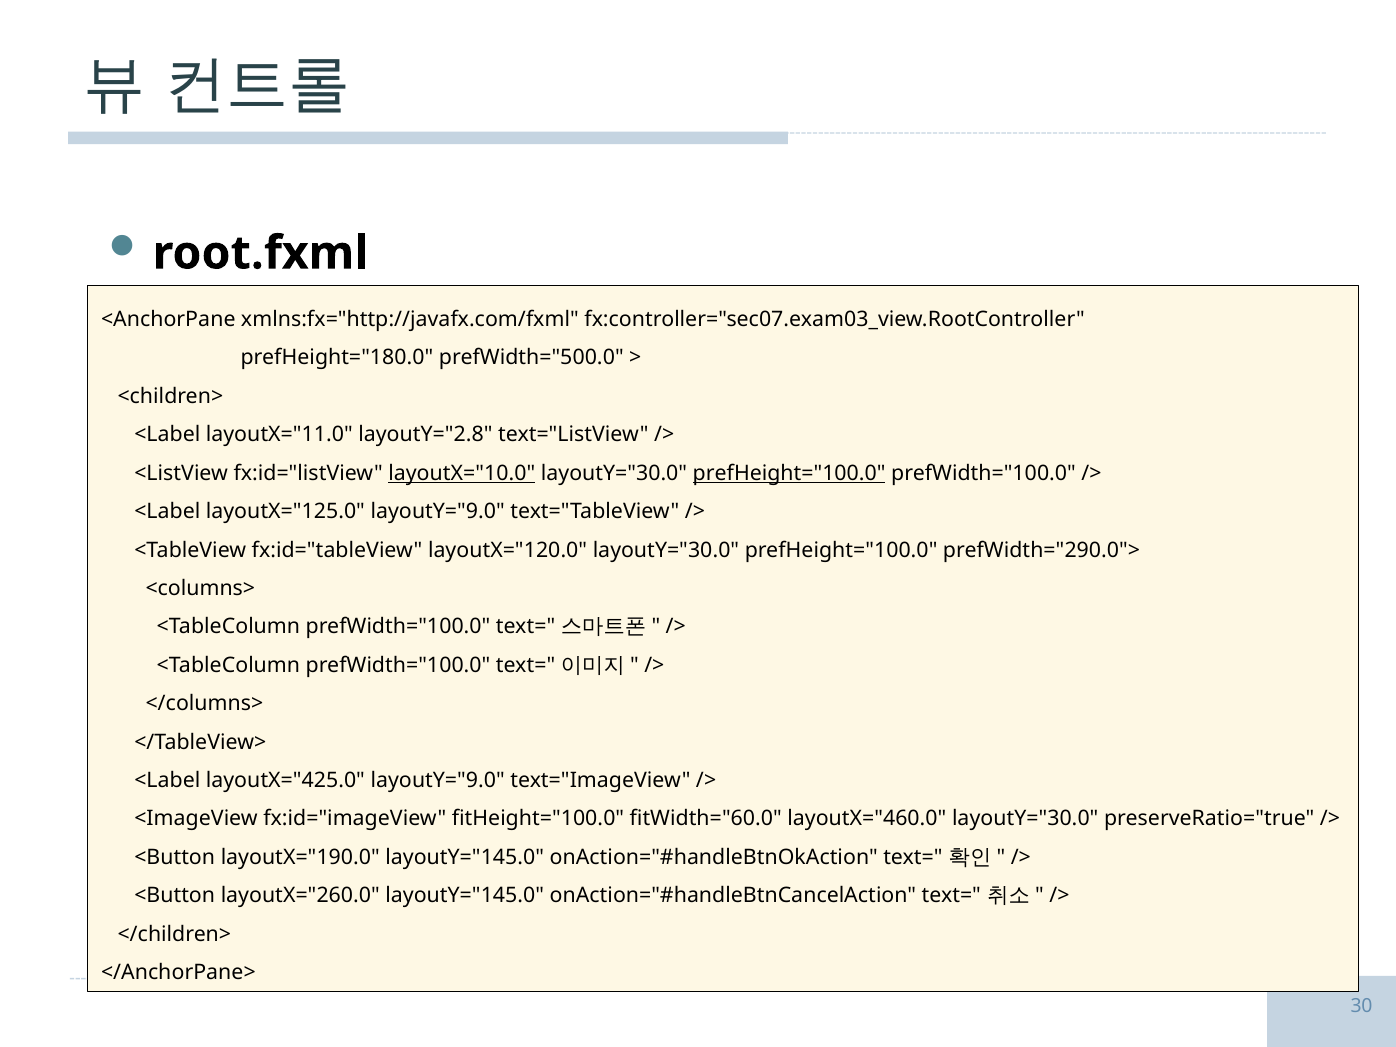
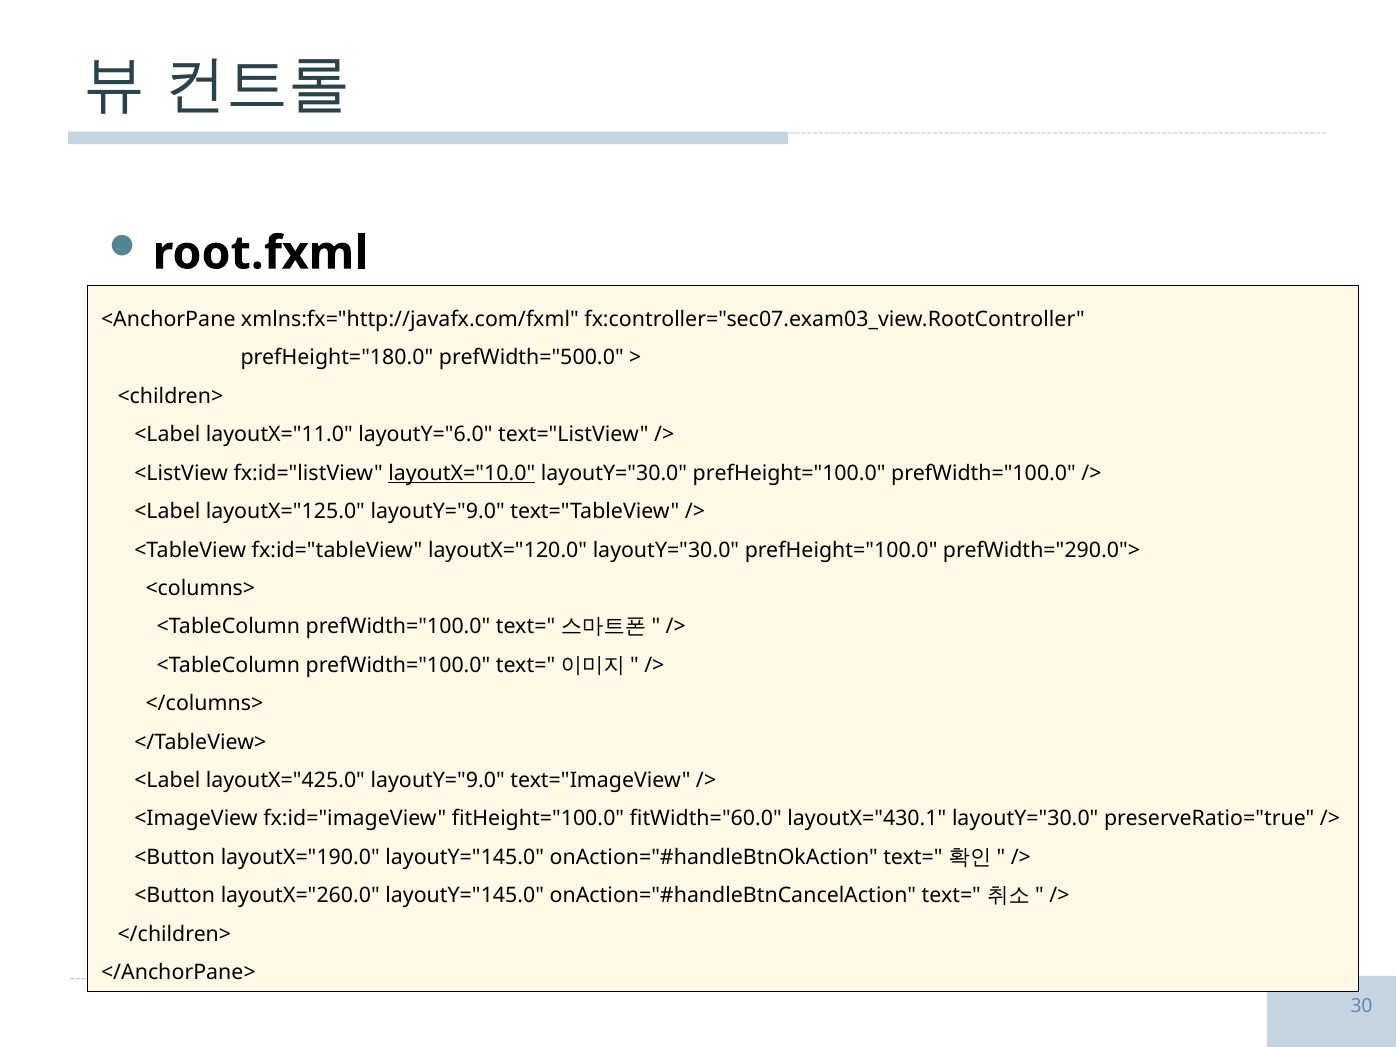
layoutY="2.8: layoutY="2.8 -> layoutY="6.0 (425, 435)
prefHeight="100.0 underline: present -> none (789, 473)
layoutX="460.0: layoutX="460.0 -> layoutX="430.1 (867, 819)
